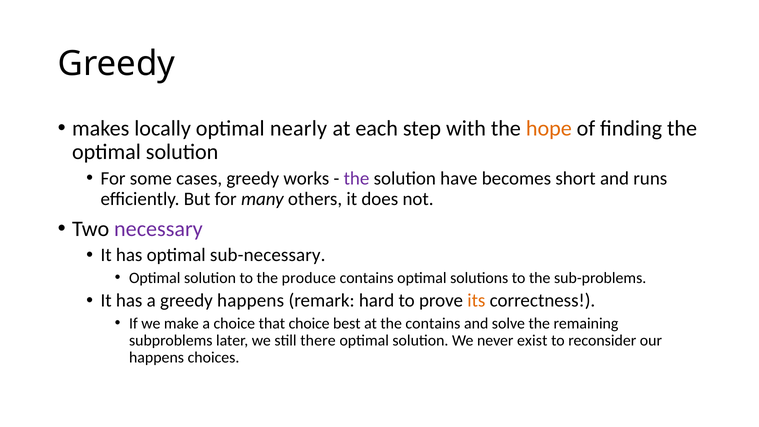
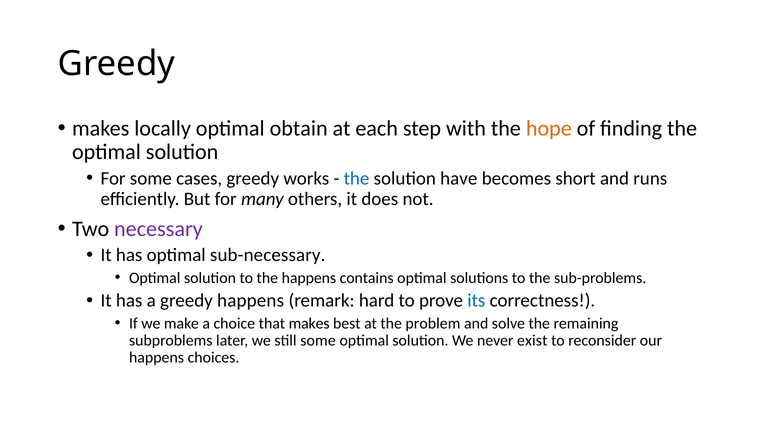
nearly: nearly -> obtain (299, 128)
the colour: purple -> blue (357, 178)
the produce: produce -> happens (309, 278)
its colour: orange -> blue (476, 300)
that choice: choice -> makes (309, 323)
the contains: contains -> problem (433, 323)
still there: there -> some (318, 340)
